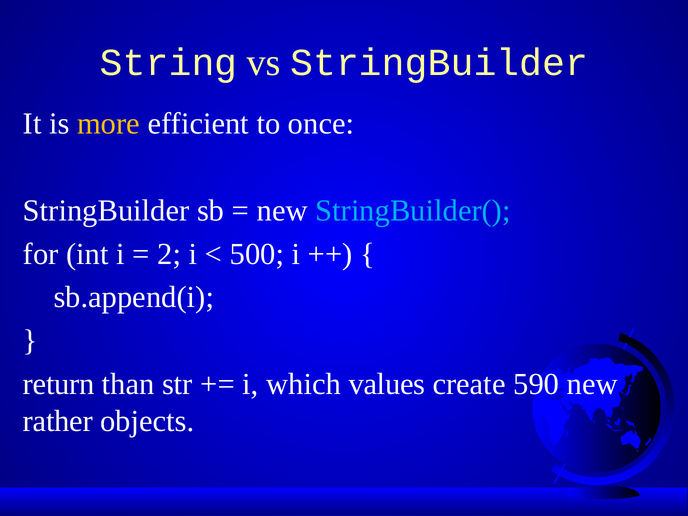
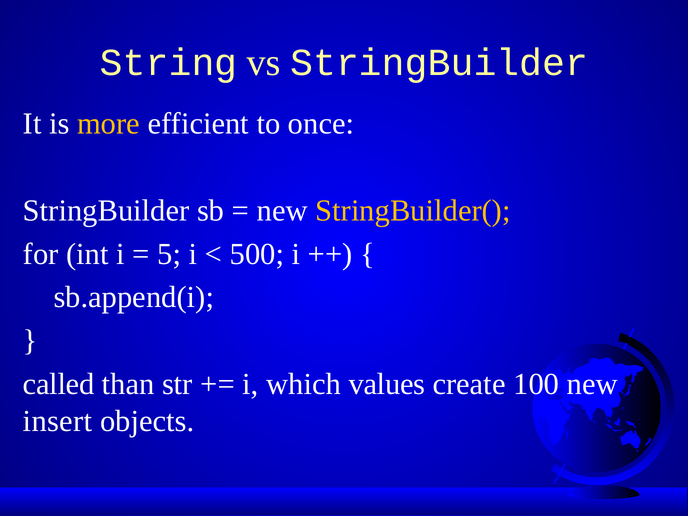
StringBuilder( colour: light blue -> yellow (413, 211)
2: 2 -> 5 (169, 254)
return: return -> called (59, 384)
590: 590 -> 100 (536, 384)
rather: rather -> insert (58, 421)
